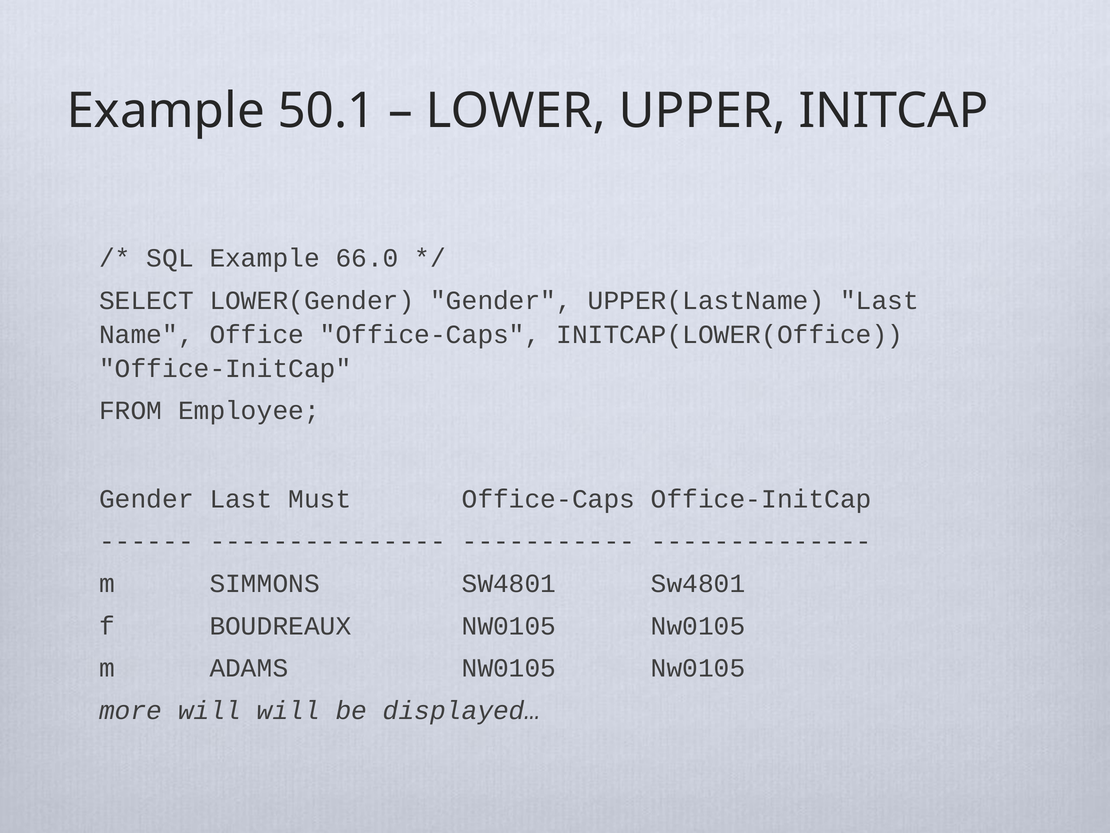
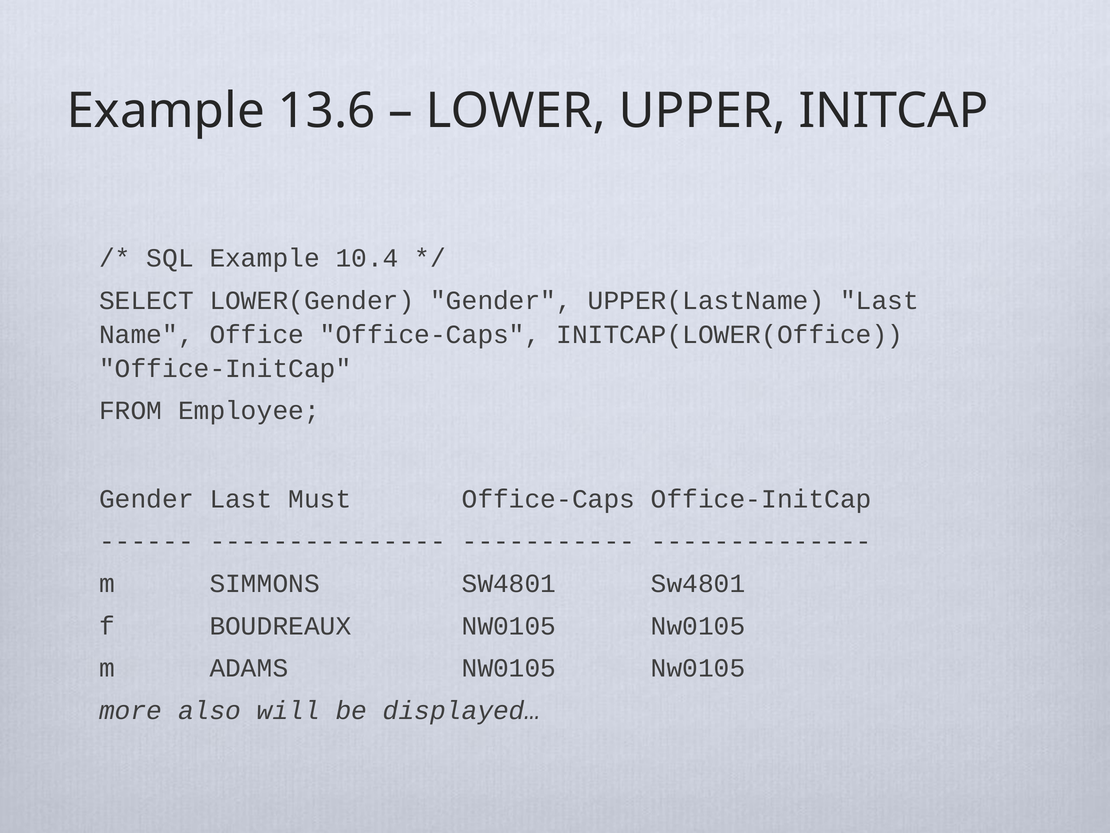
50.1: 50.1 -> 13.6 (327, 111)
66.0: 66.0 -> 10.4 (367, 258)
more will: will -> also (210, 710)
